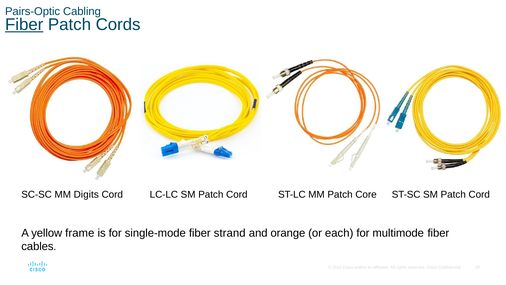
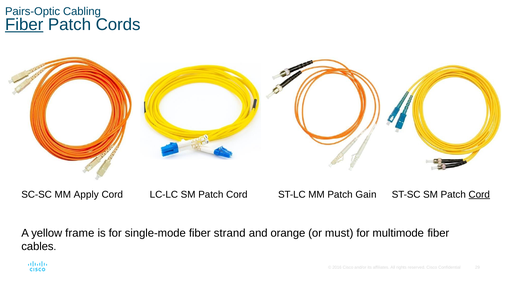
Digits: Digits -> Apply (86, 194)
Core: Core -> Gain (366, 194)
Cord underline: none -> present (479, 194)
each: each -> must (339, 233)
